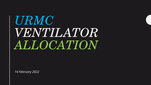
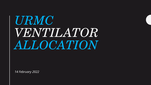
ALLOCATION colour: light green -> light blue (56, 45)
